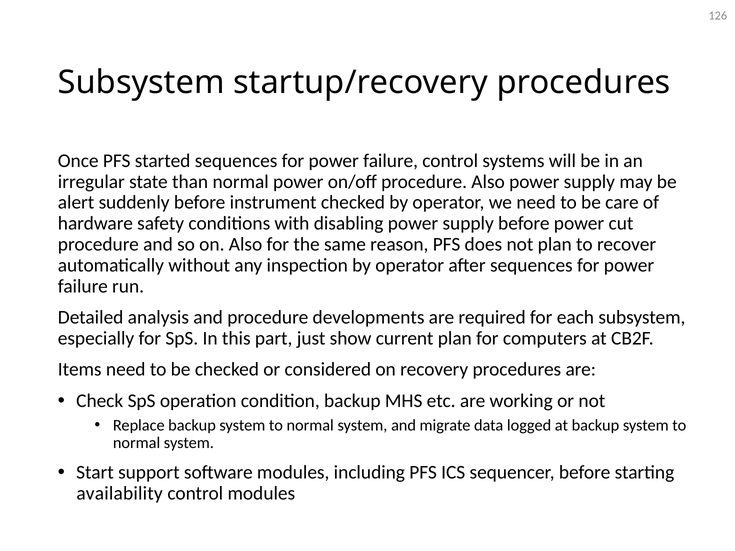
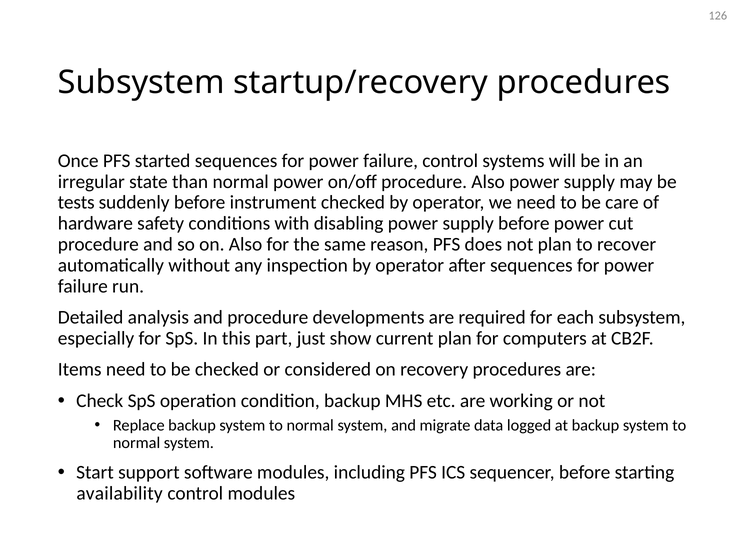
alert: alert -> tests (76, 203)
